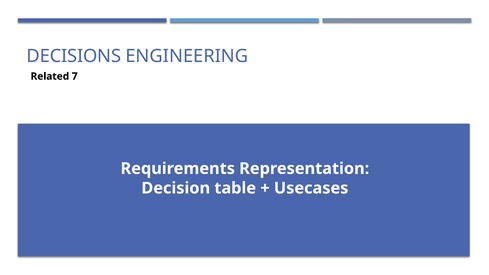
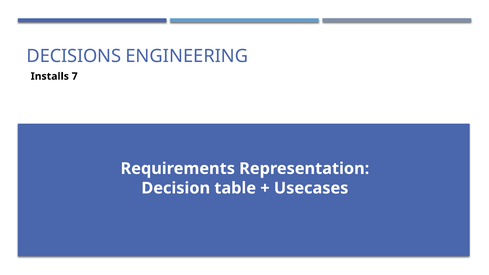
Related: Related -> Installs (50, 76)
